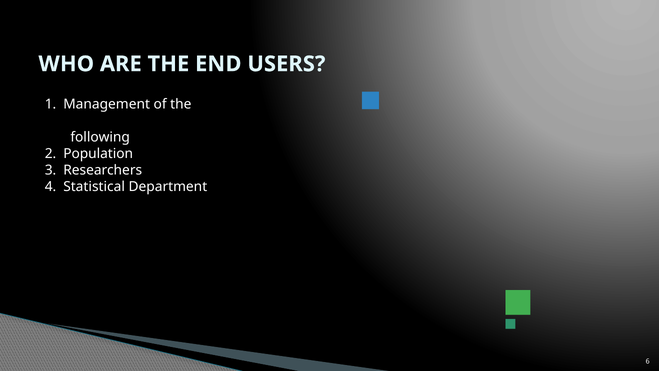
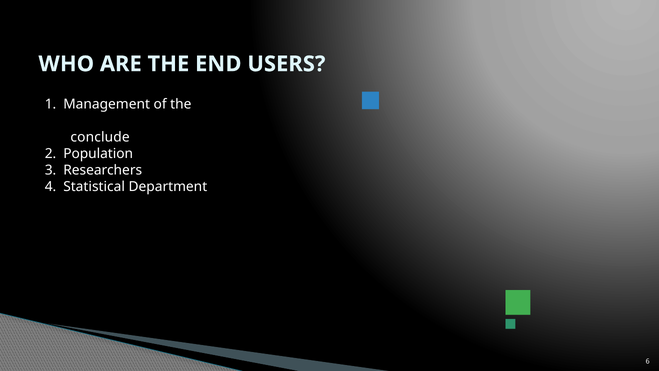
following: following -> conclude (100, 137)
